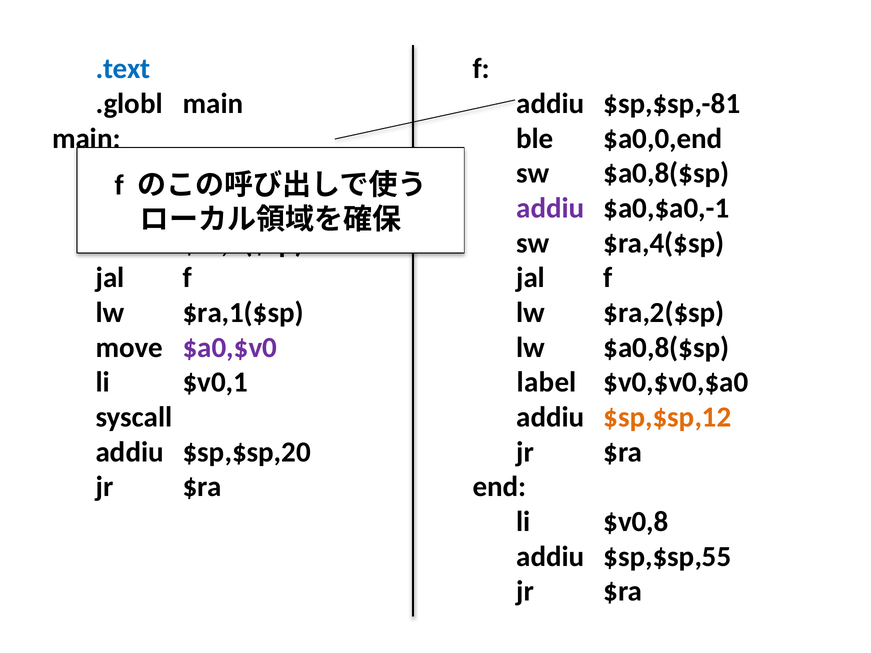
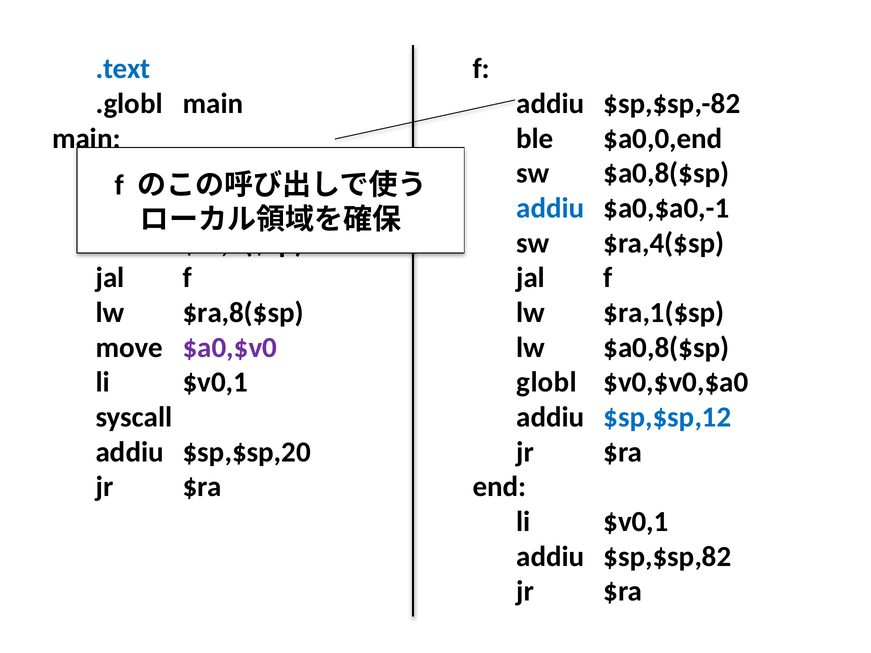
$sp,$sp,-81: $sp,$sp,-81 -> $sp,$sp,-82 (672, 104)
addiu colour: purple -> blue (550, 208)
$ra,1($sp: $ra,1($sp -> $ra,8($sp (243, 313)
$ra,2($sp: $ra,2($sp -> $ra,1($sp (664, 313)
label: label -> globl (547, 382)
$sp,$sp,12 colour: orange -> blue (667, 417)
$v0,8: $v0,8 -> $v0,1 (636, 522)
$sp,$sp,55: $sp,$sp,55 -> $sp,$sp,82 (667, 557)
